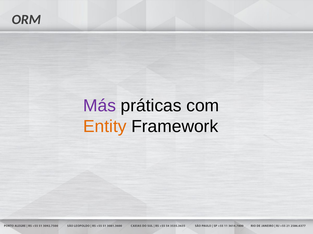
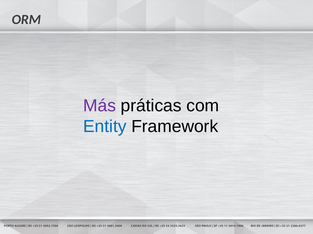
Entity colour: orange -> blue (105, 127)
